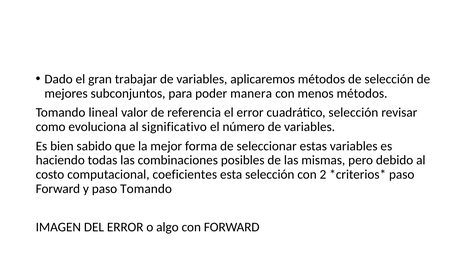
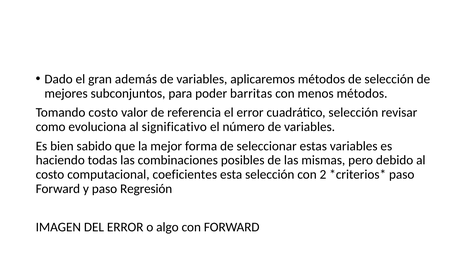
trabajar: trabajar -> además (136, 79)
manera: manera -> barritas (251, 93)
Tomando lineal: lineal -> costo (103, 112)
paso Tomando: Tomando -> Regresión (146, 188)
